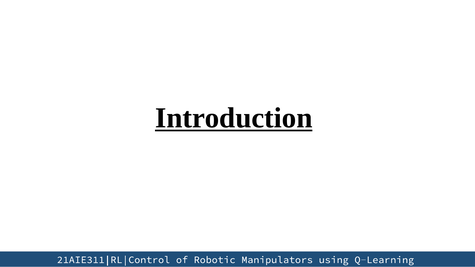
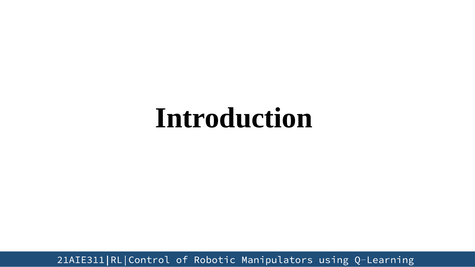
Introduction underline: present -> none (234, 118)
